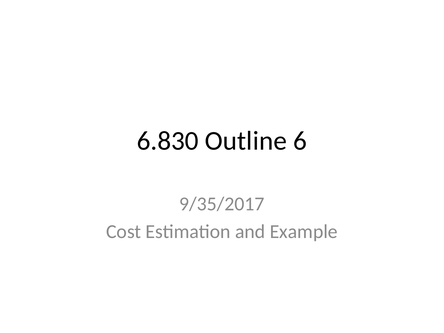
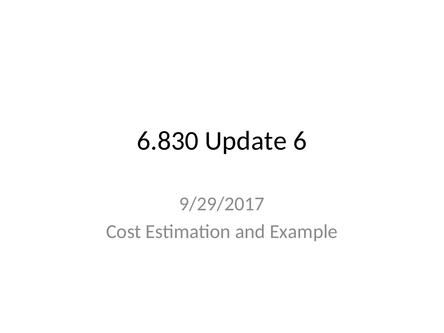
Outline: Outline -> Update (246, 141)
9/35/2017: 9/35/2017 -> 9/29/2017 (222, 204)
